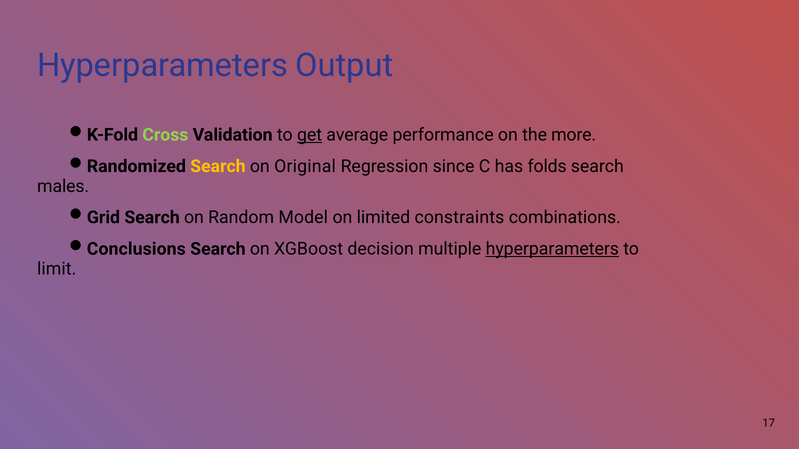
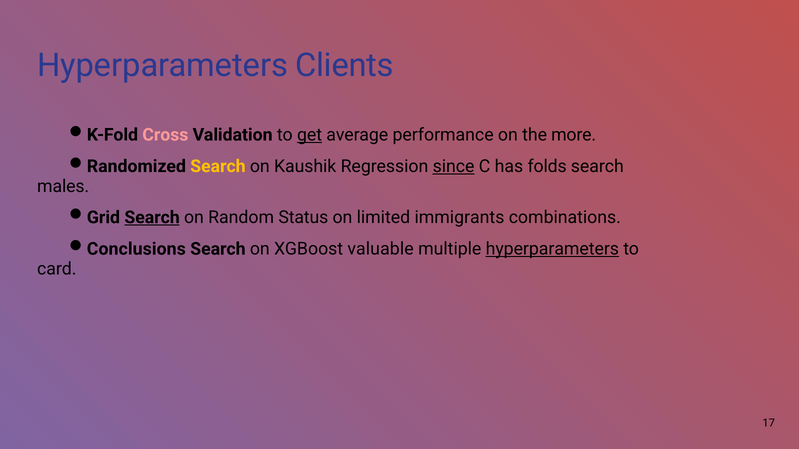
Output: Output -> Clients (345, 65)
Cross colour: light green -> pink (165, 135)
Original: Original -> Kaushik (305, 166)
since underline: none -> present (454, 166)
Search underline: none -> present (152, 218)
Model: Model -> Status (303, 218)
constraints: constraints -> immigrants (459, 218)
decision: decision -> valuable (381, 249)
limit: limit -> card (57, 269)
